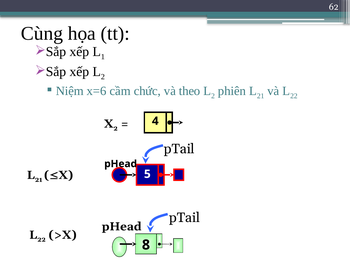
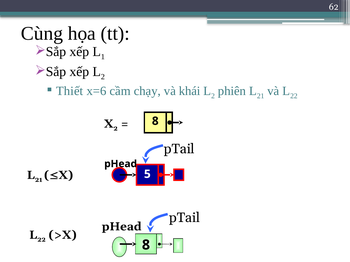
Niệm: Niệm -> Thiết (70, 91)
chức: chức -> chạy (147, 91)
theo: theo -> khái (190, 91)
4: 4 -> 8 (155, 121)
